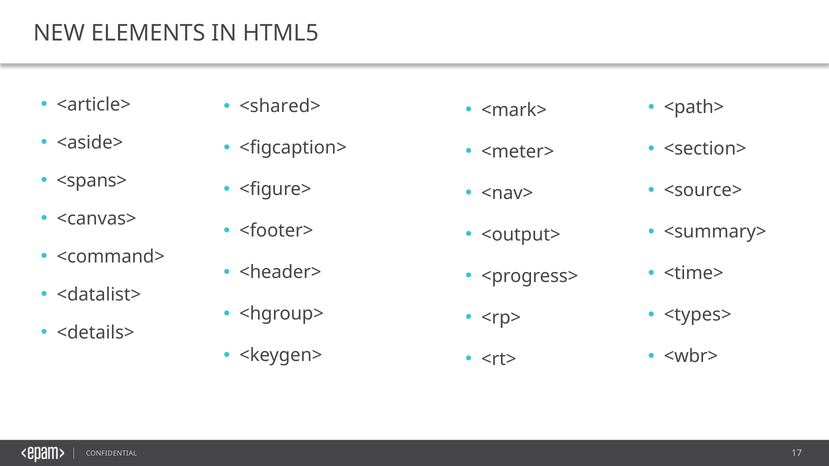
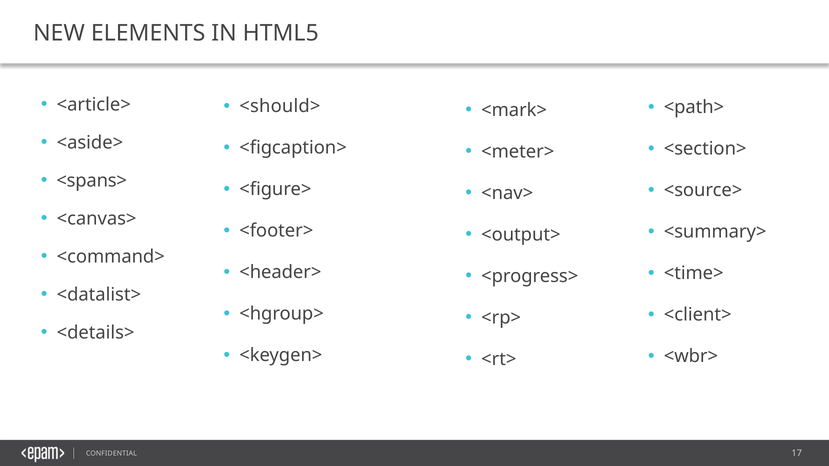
<shared>: <shared> -> <should> (280, 106)
<types>: <types> -> <client> (698, 315)
